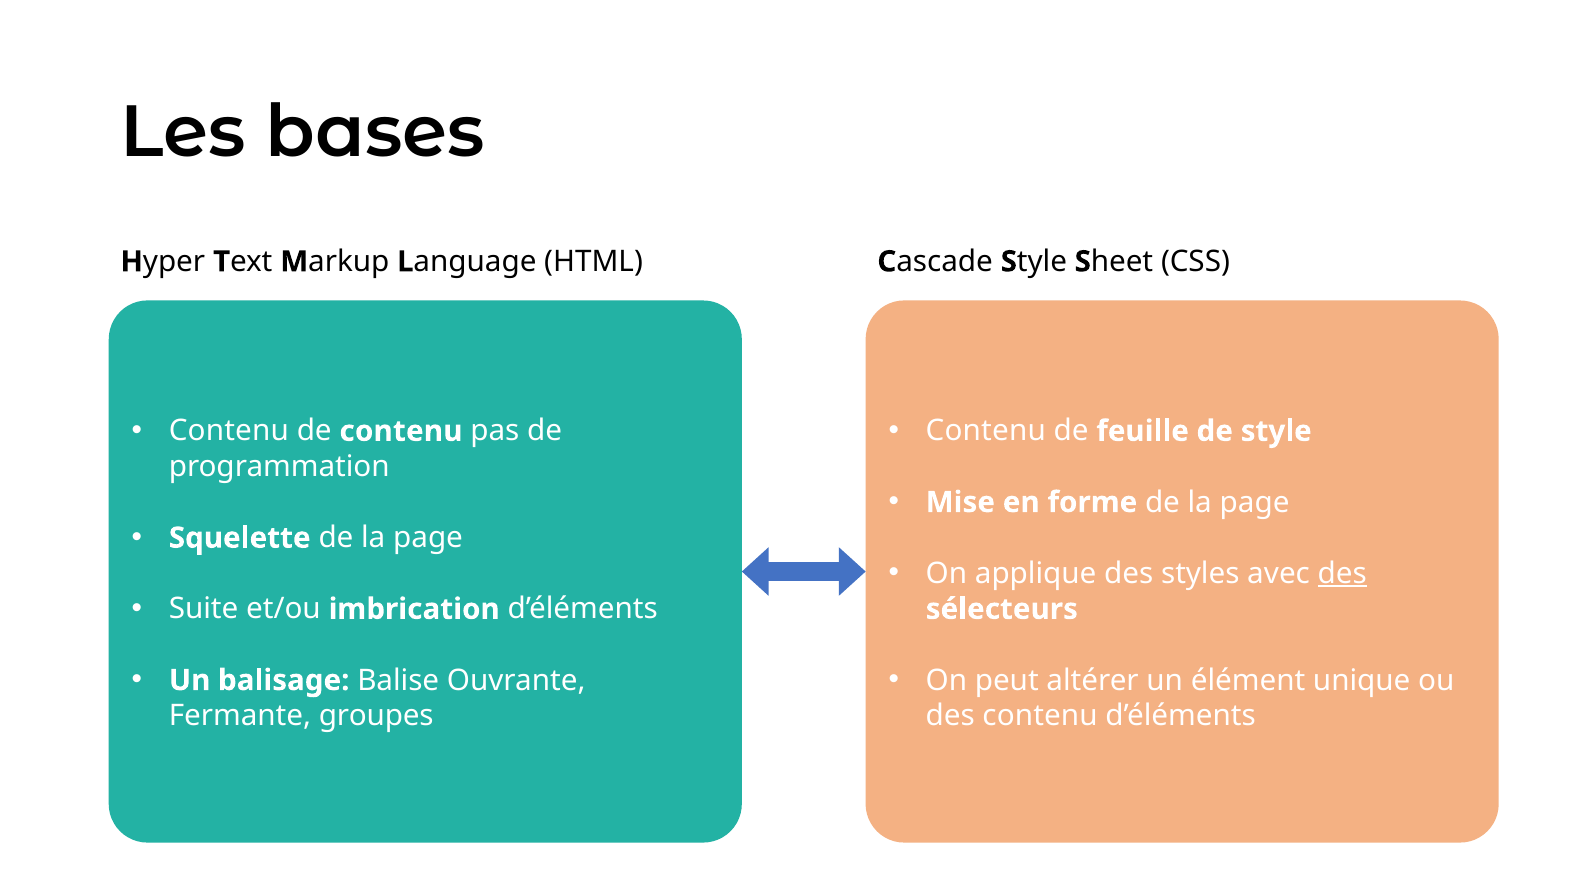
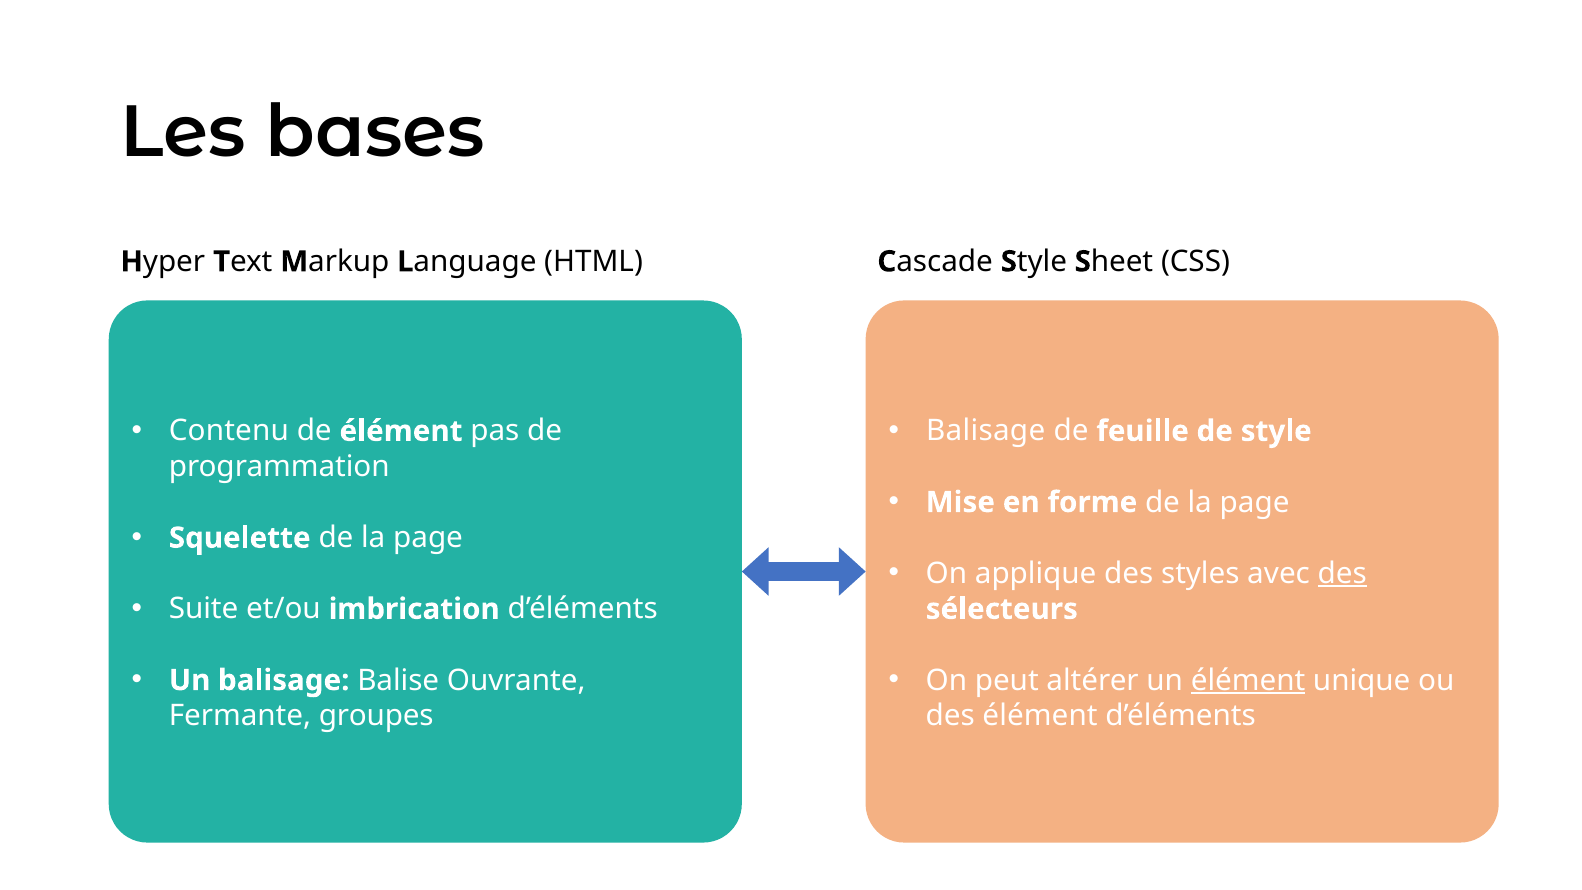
de contenu: contenu -> élément (401, 431)
Contenu: Contenu -> Balisage (986, 431)
élément underline: none -> present (1248, 680)
des contenu: contenu -> élément (1040, 716)
